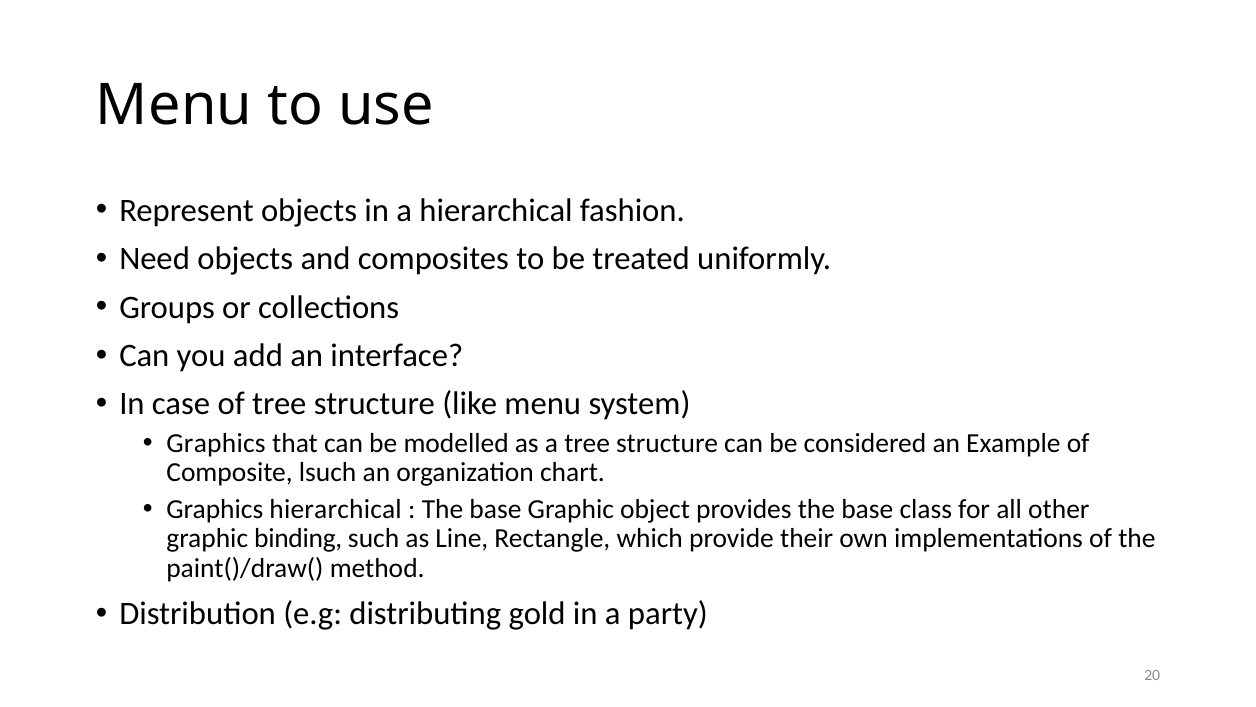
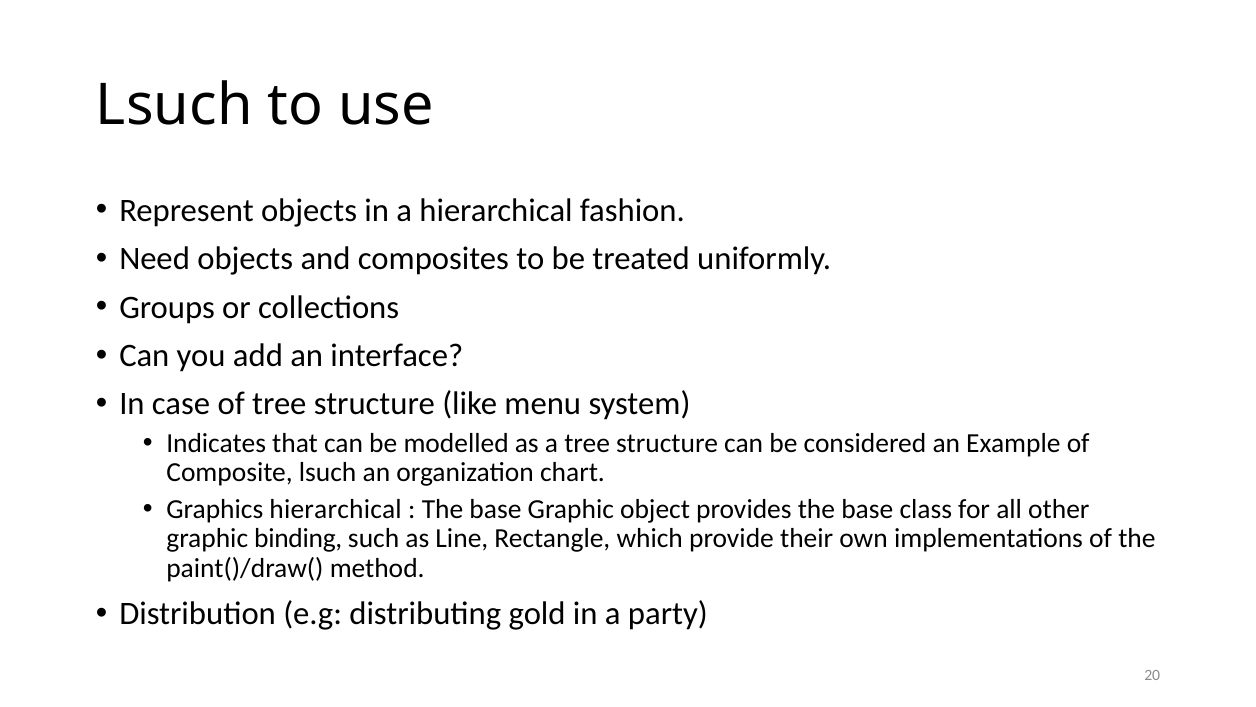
Menu: Menu -> Lsuch (174, 106)
Graphics: Graphics -> Indicates (216, 443)
